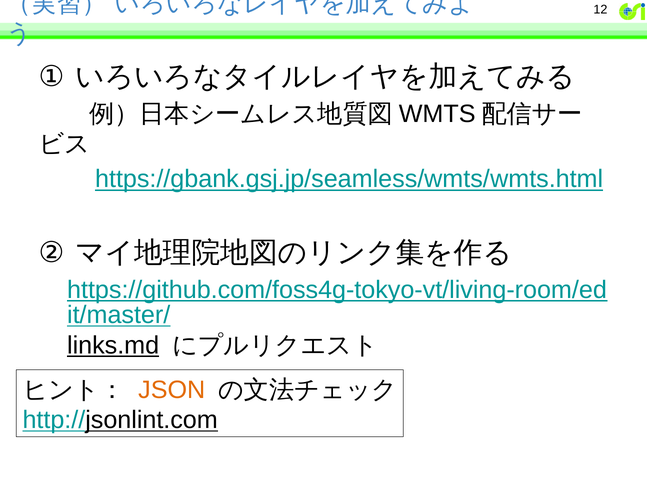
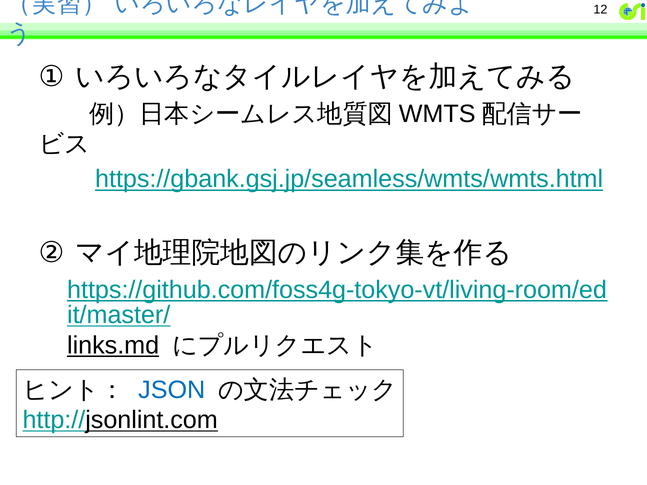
JSON colour: orange -> blue (172, 390)
